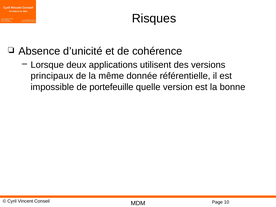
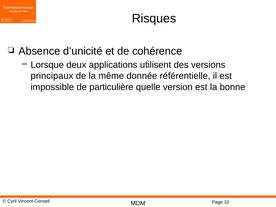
portefeuille: portefeuille -> particulière (111, 87)
